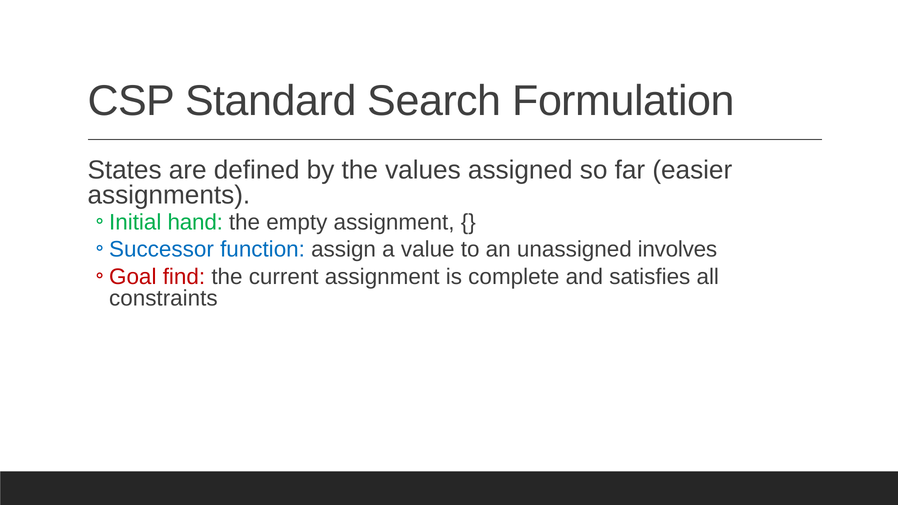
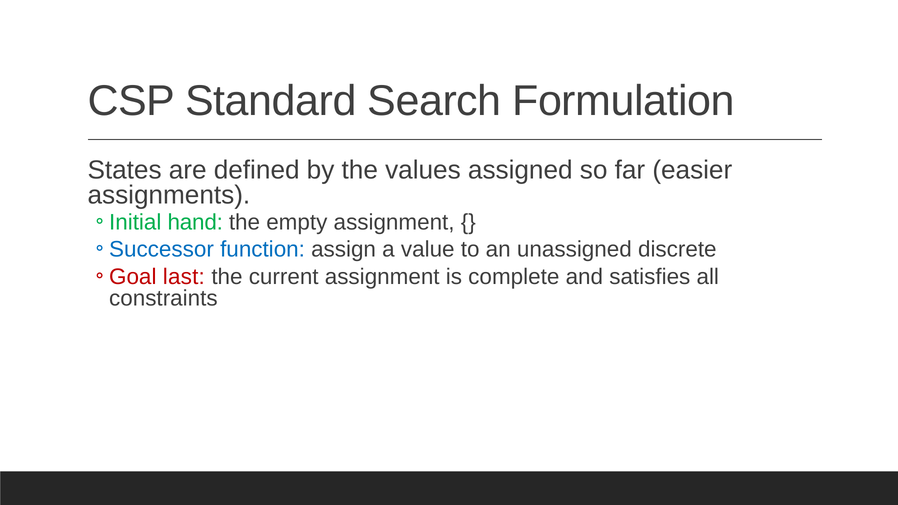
involves: involves -> discrete (677, 250)
find: find -> last (184, 277)
